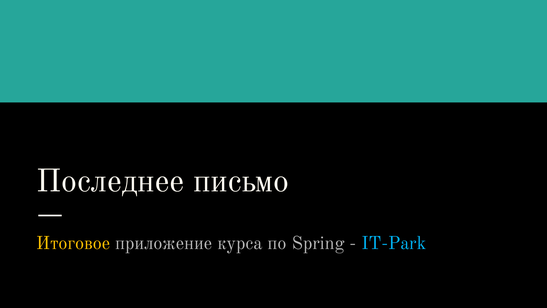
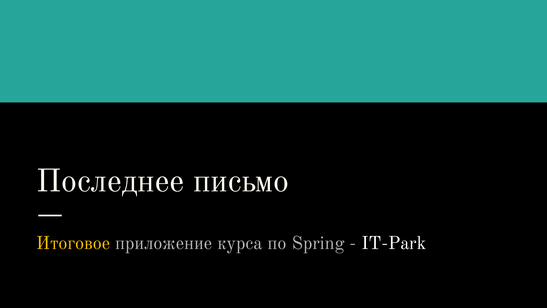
IT-Park colour: light blue -> white (394, 243)
